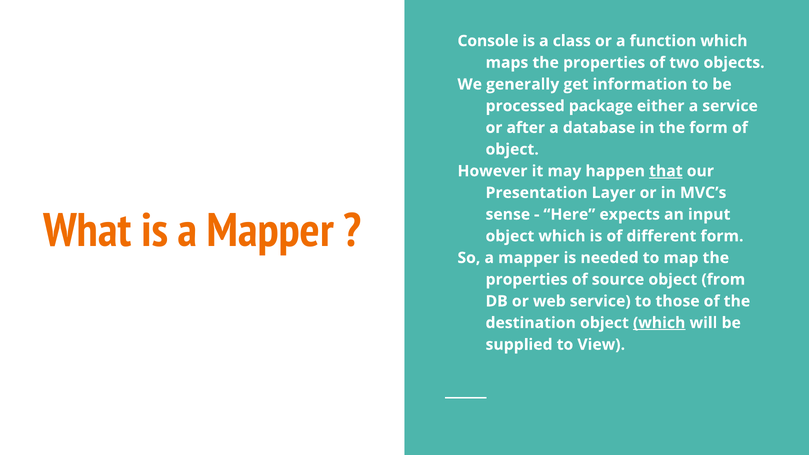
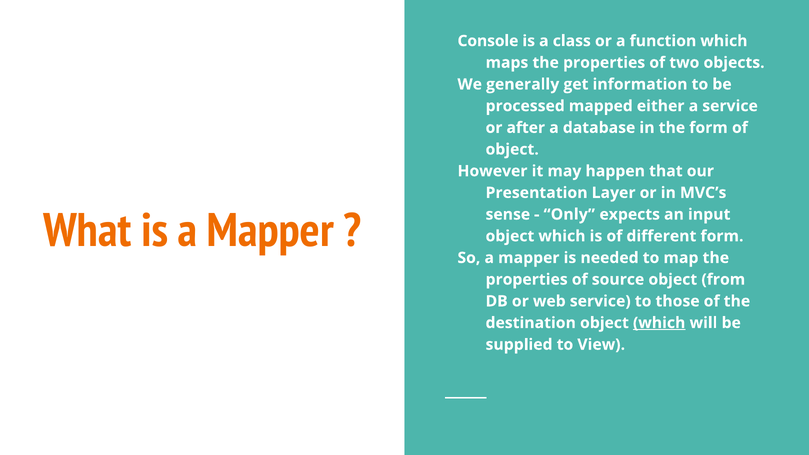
package: package -> mapped (601, 106)
that underline: present -> none (666, 171)
Here: Here -> Only (569, 214)
